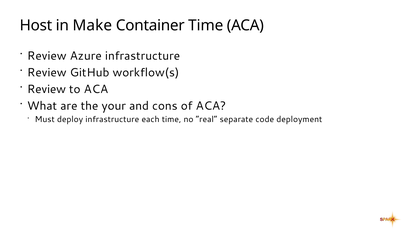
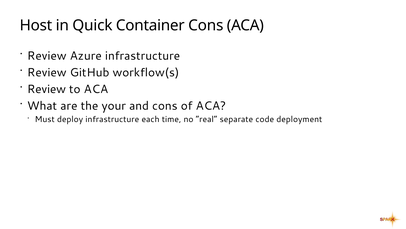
Make: Make -> Quick (92, 25)
Container Time: Time -> Cons (206, 25)
